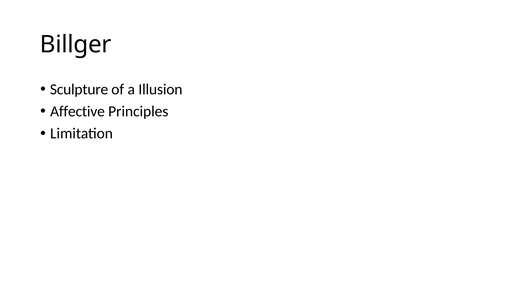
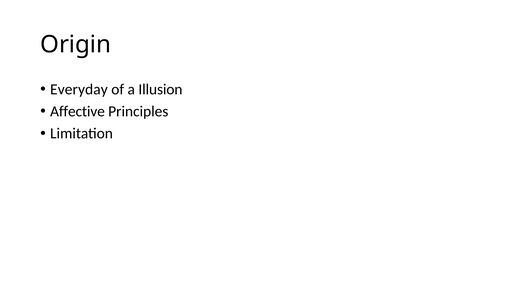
Billger: Billger -> Origin (76, 44)
Sculpture: Sculpture -> Everyday (79, 89)
